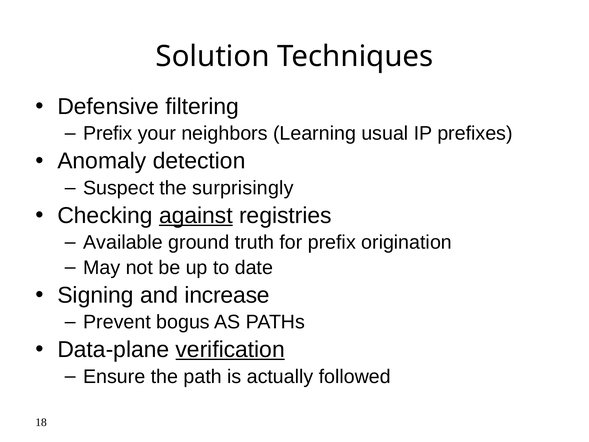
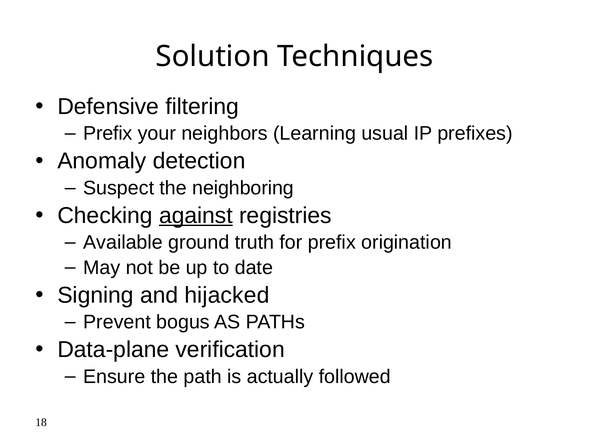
surprisingly: surprisingly -> neighboring (243, 188)
increase: increase -> hijacked (227, 295)
verification underline: present -> none (230, 349)
